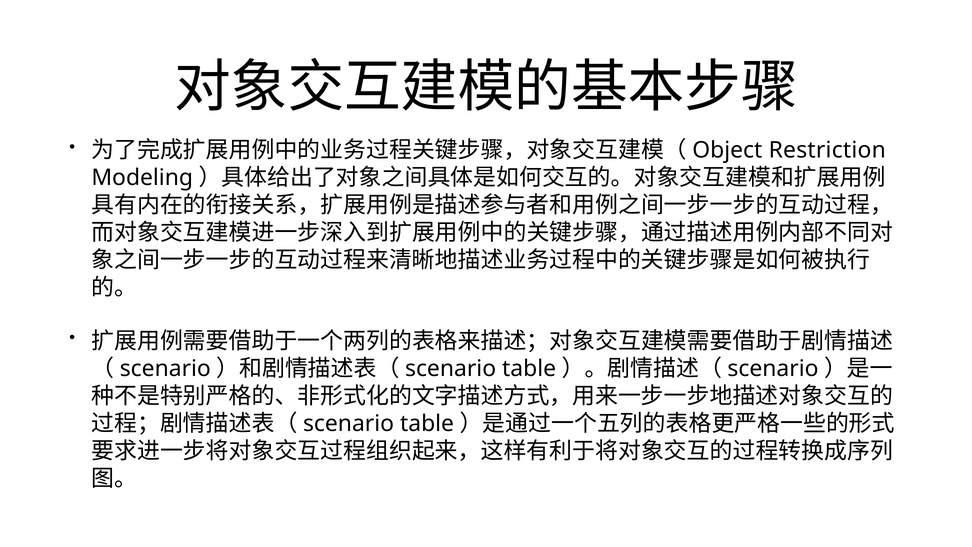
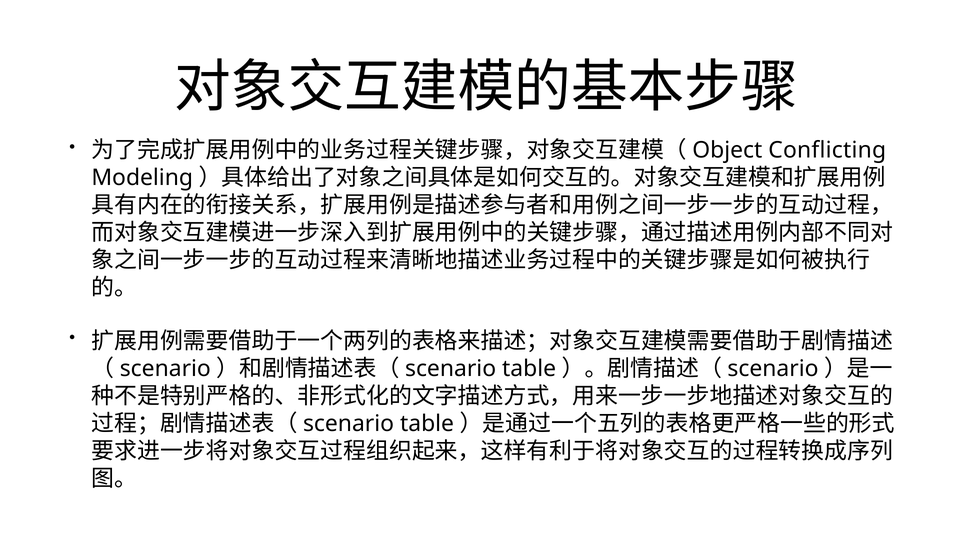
Restriction: Restriction -> Conflicting (827, 150)
